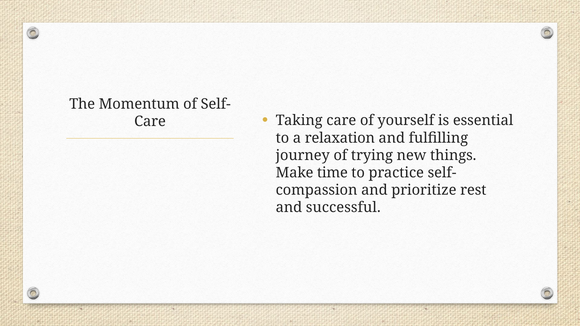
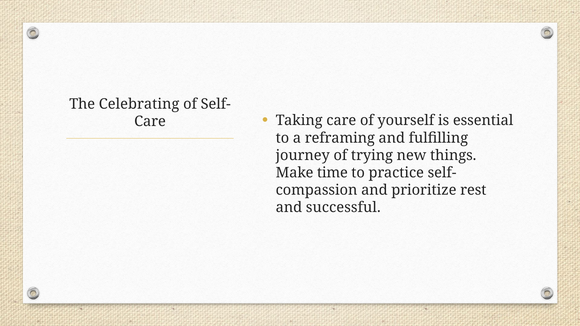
Momentum: Momentum -> Celebrating (139, 104)
relaxation: relaxation -> reframing (340, 138)
